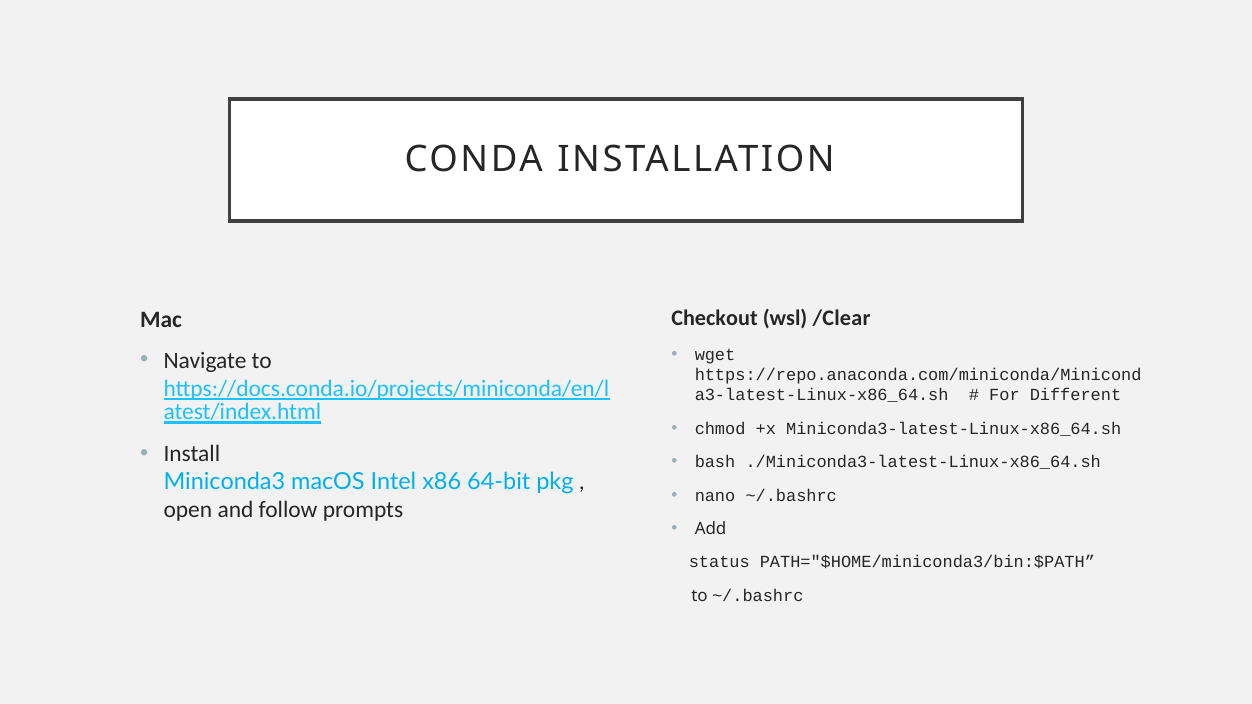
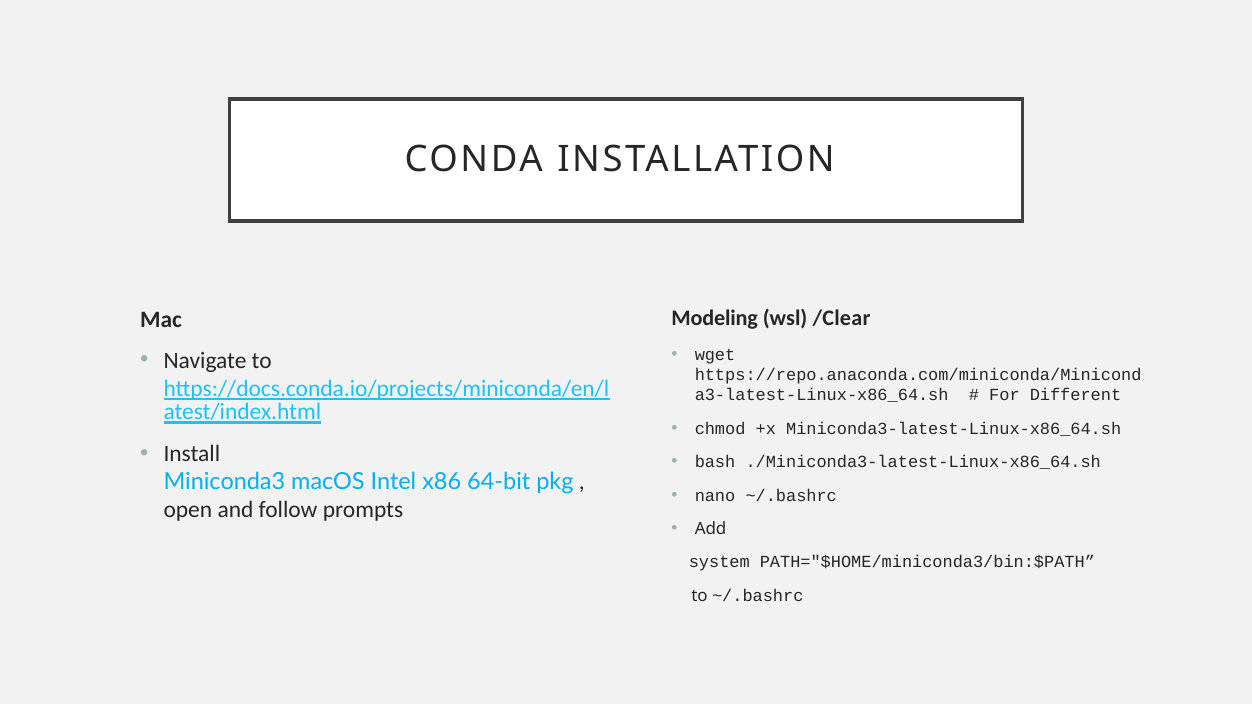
Checkout: Checkout -> Modeling (715, 319)
status: status -> system (719, 563)
